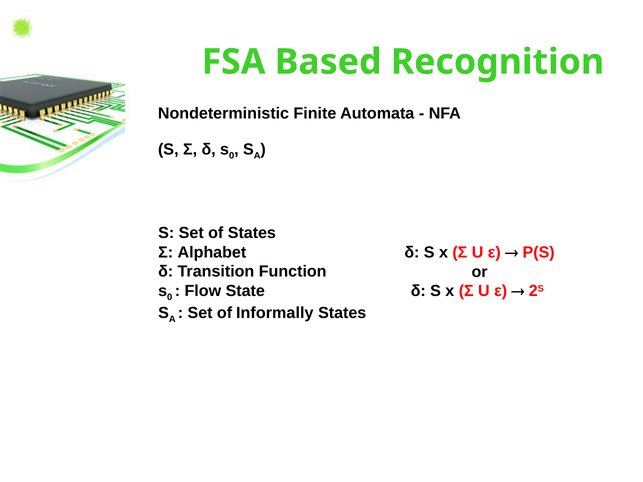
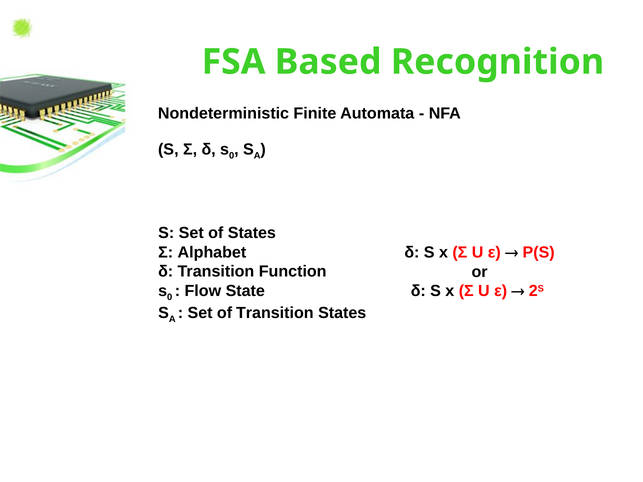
of Informally: Informally -> Transition (275, 313)
